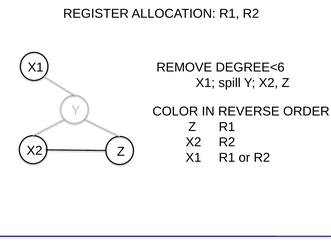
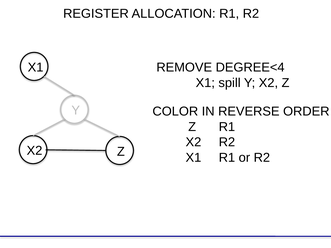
DEGREE<6: DEGREE<6 -> DEGREE<4 (250, 68)
